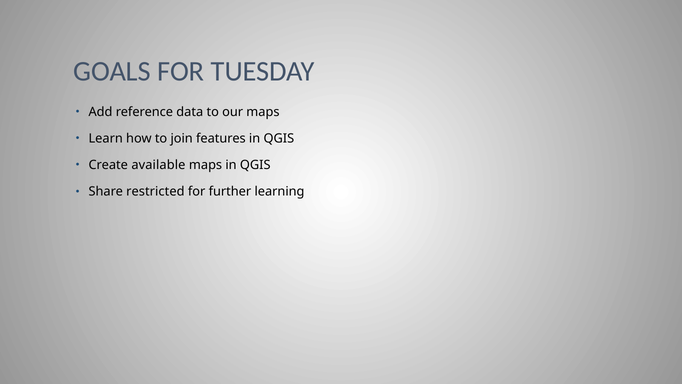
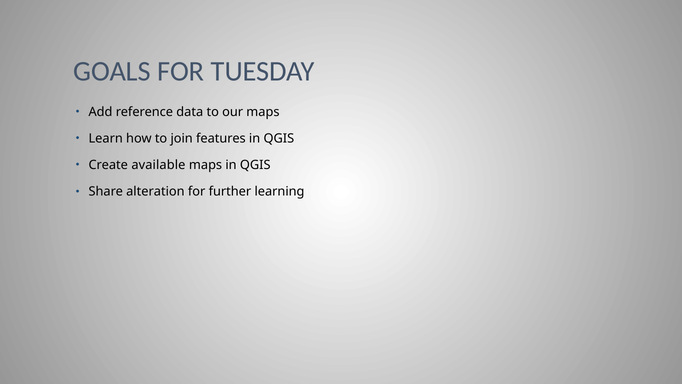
restricted: restricted -> alteration (155, 191)
